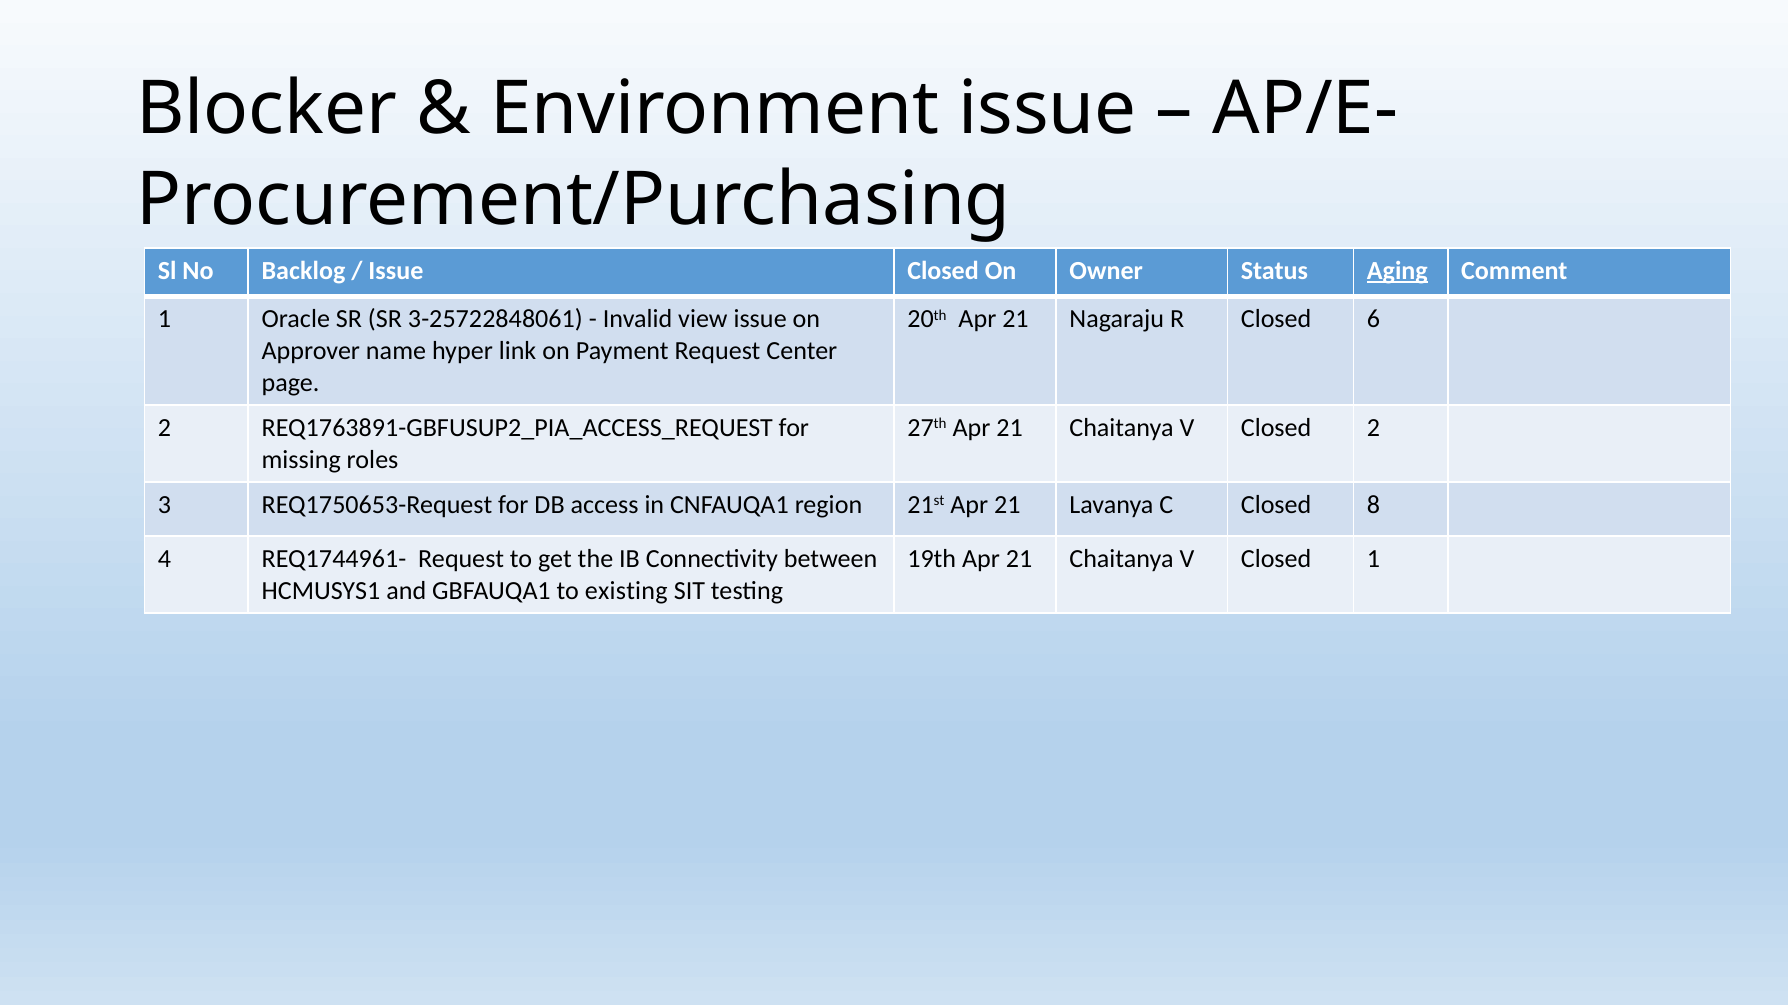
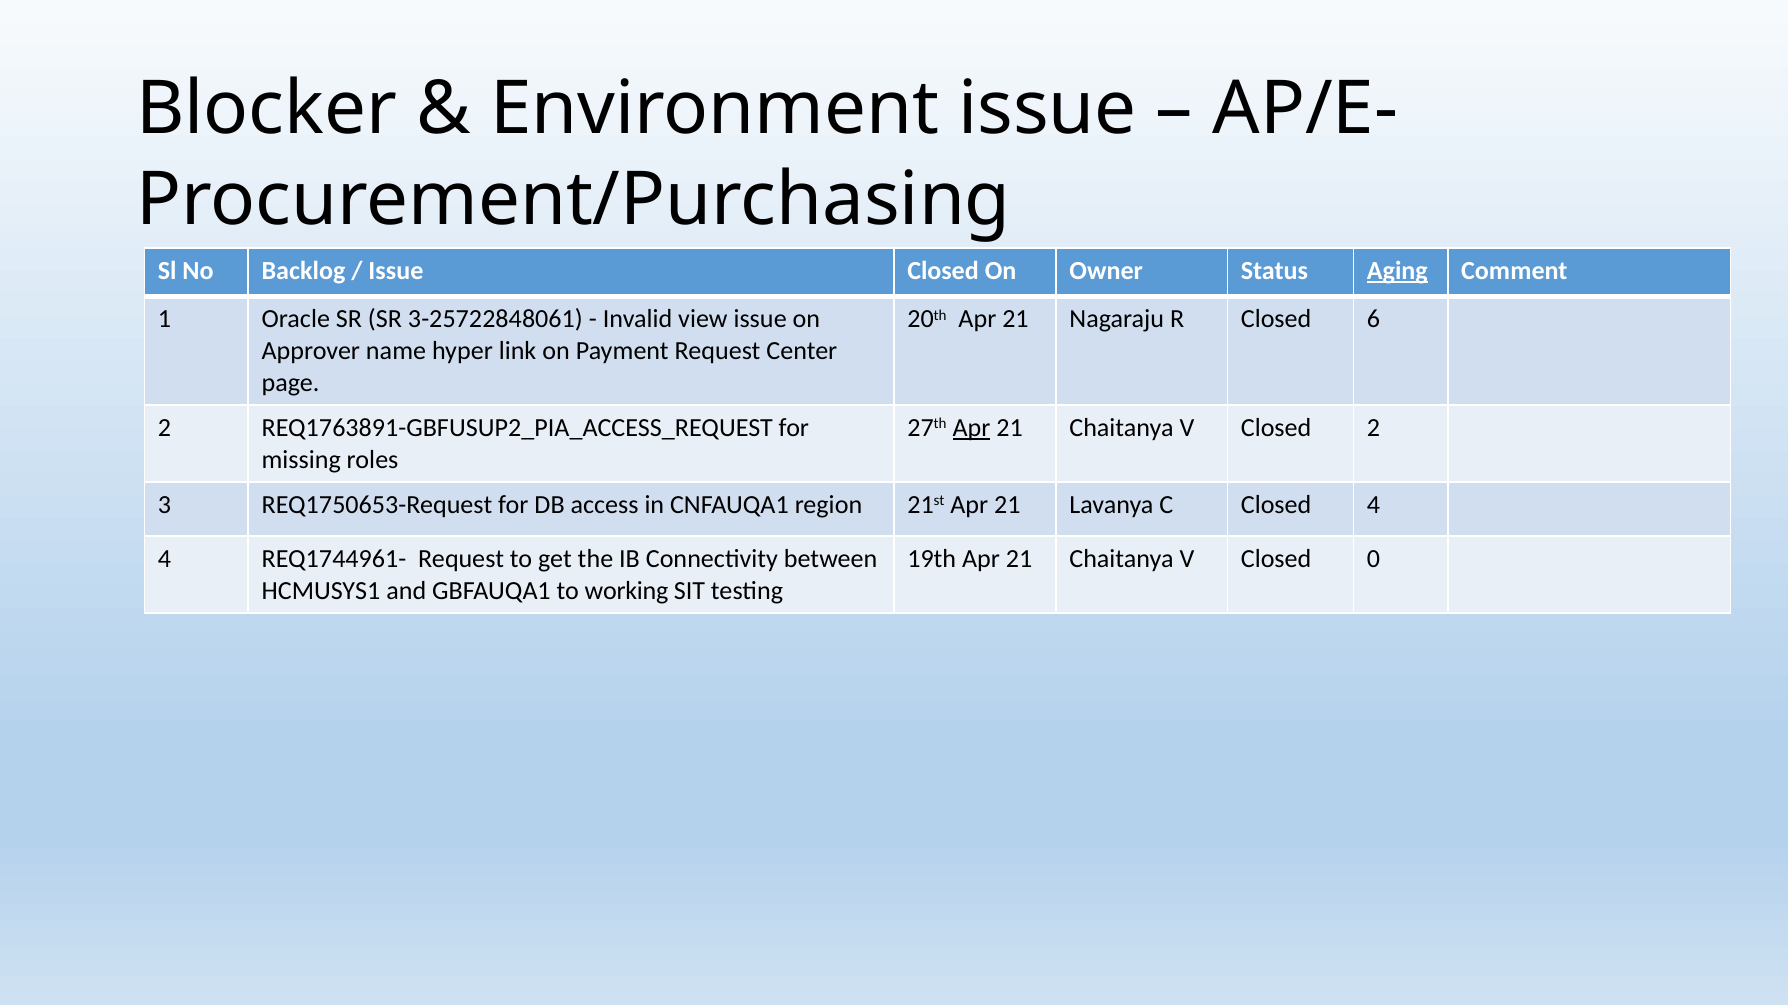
Apr underline: none -> present (971, 428)
Closed 8: 8 -> 4 (1374, 505)
Closed 1: 1 -> 0 (1374, 559)
existing: existing -> working (627, 591)
